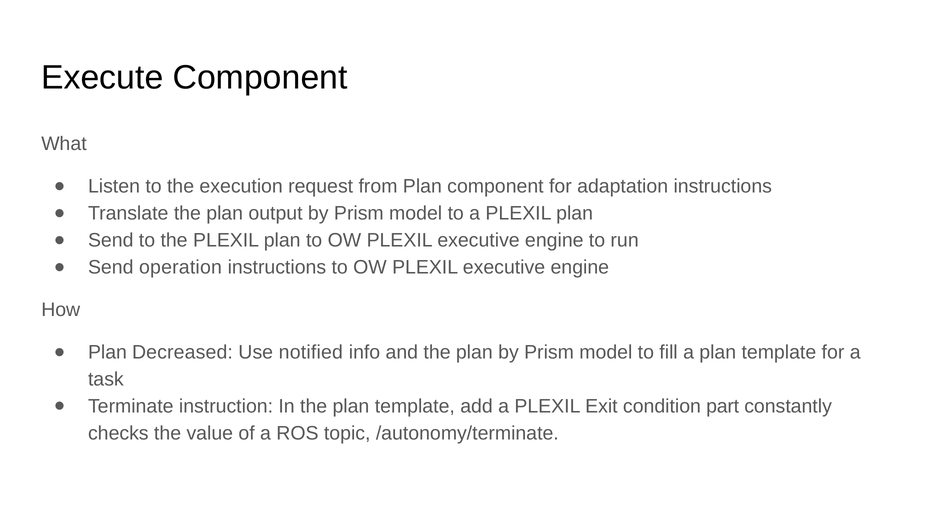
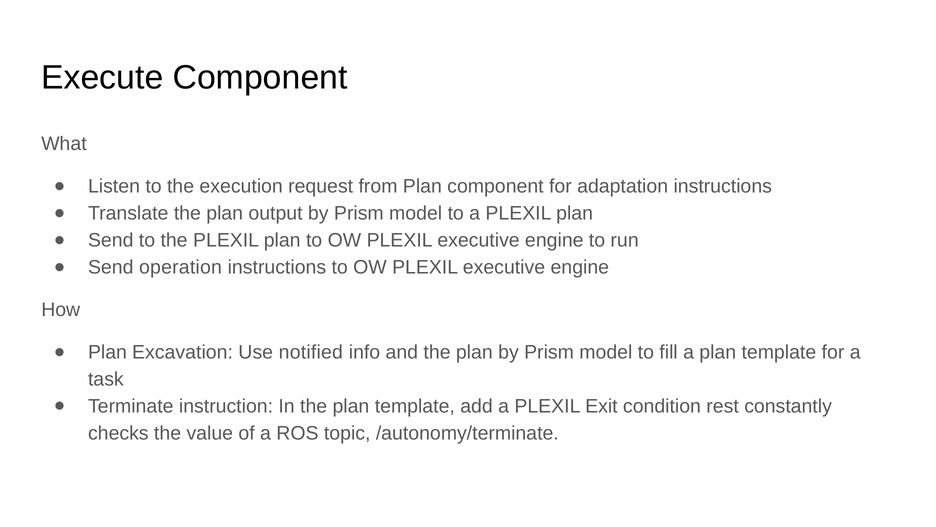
Decreased: Decreased -> Excavation (183, 352)
part: part -> rest (723, 406)
